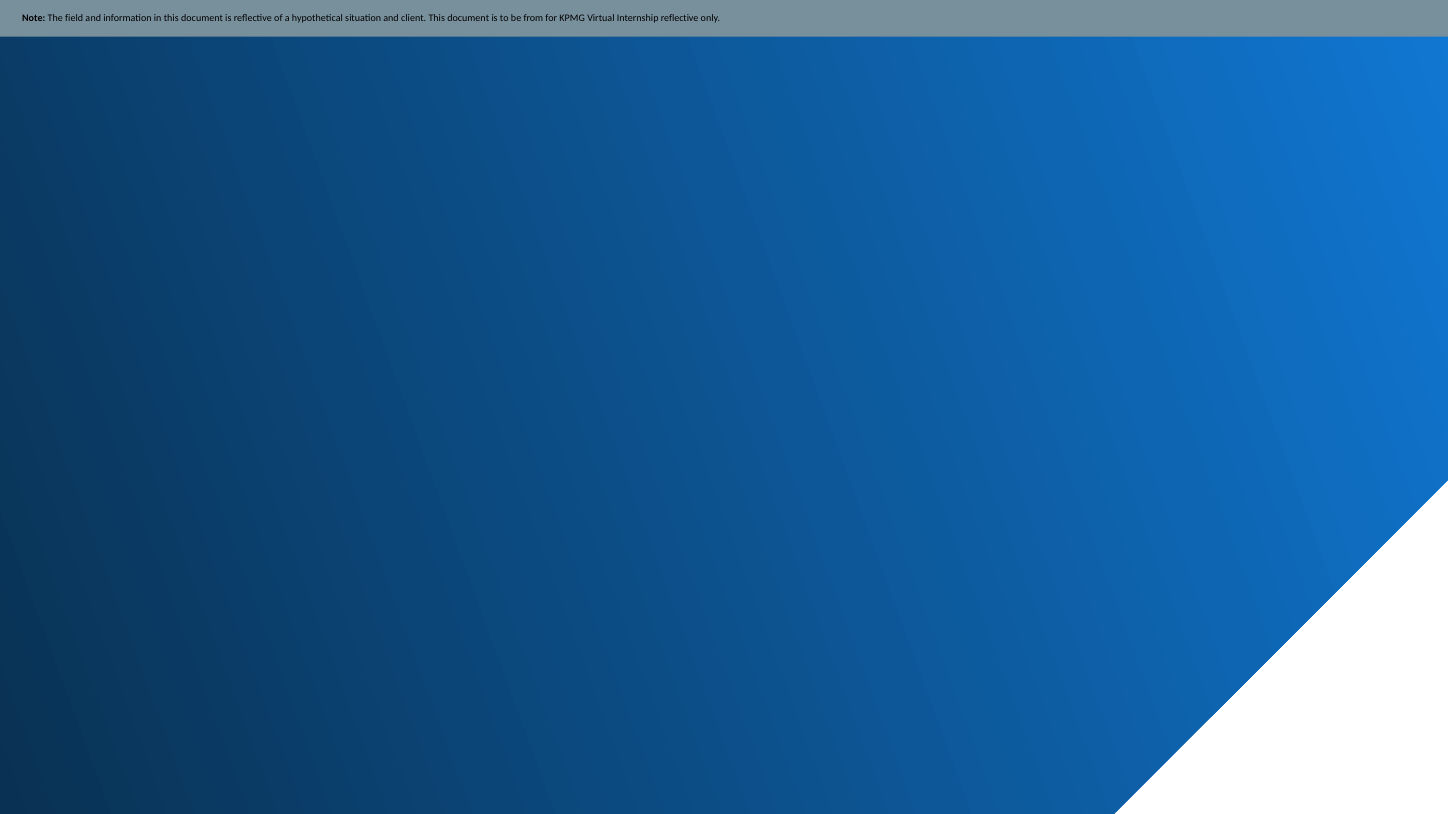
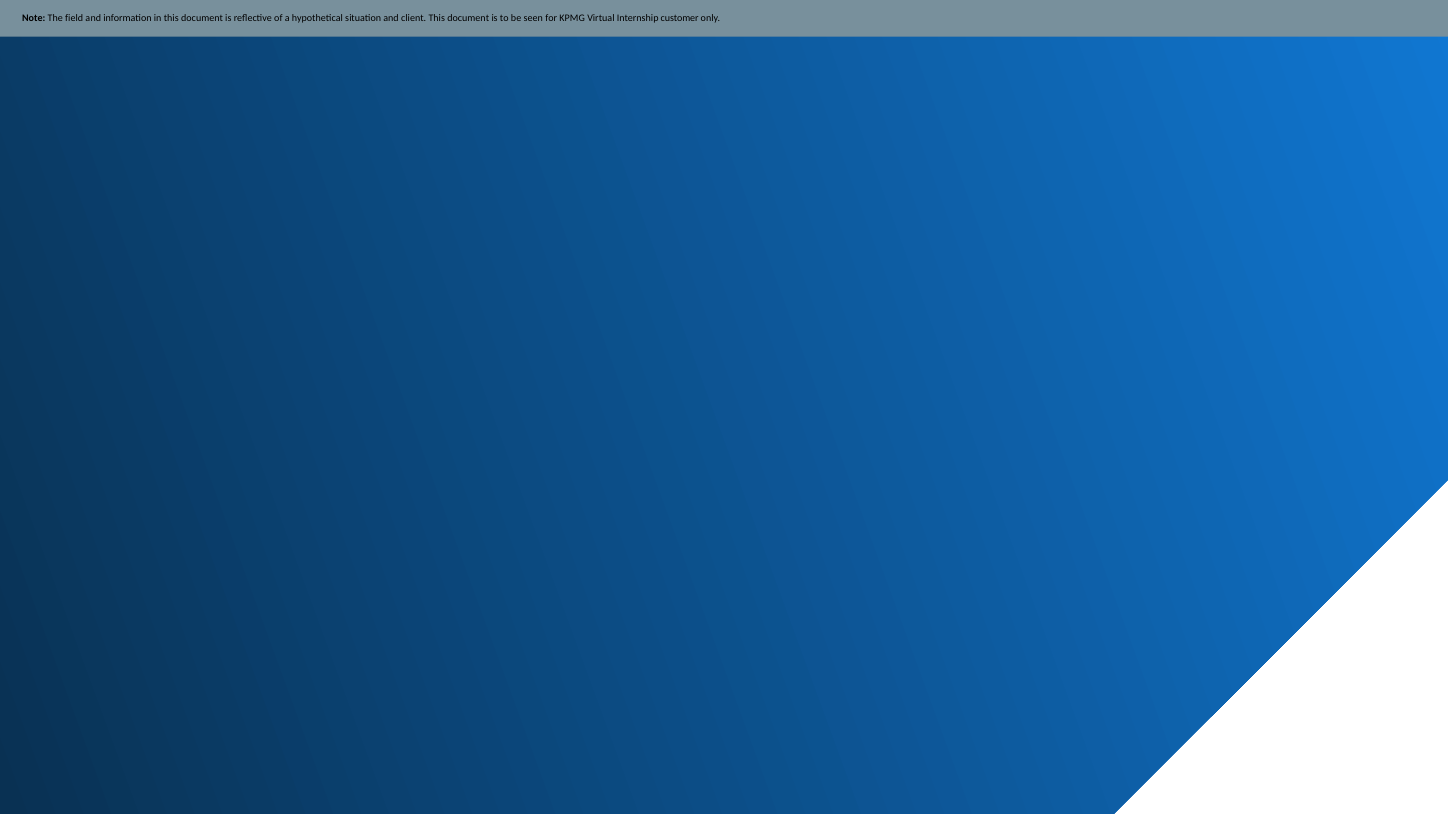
from: from -> seen (533, 19)
Internship reflective: reflective -> customer (680, 19)
